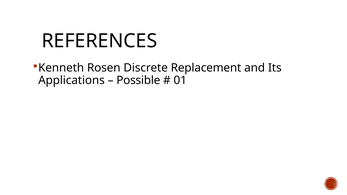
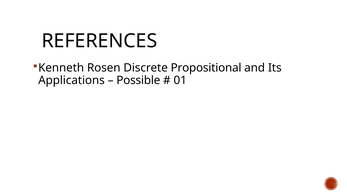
Replacement: Replacement -> Propositional (206, 68)
